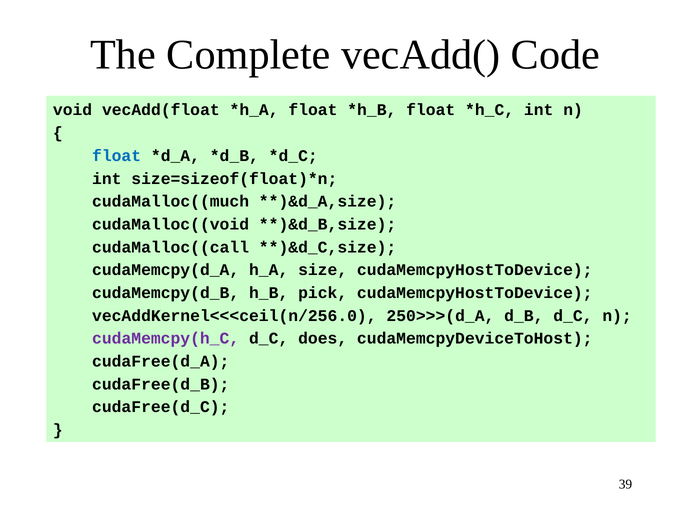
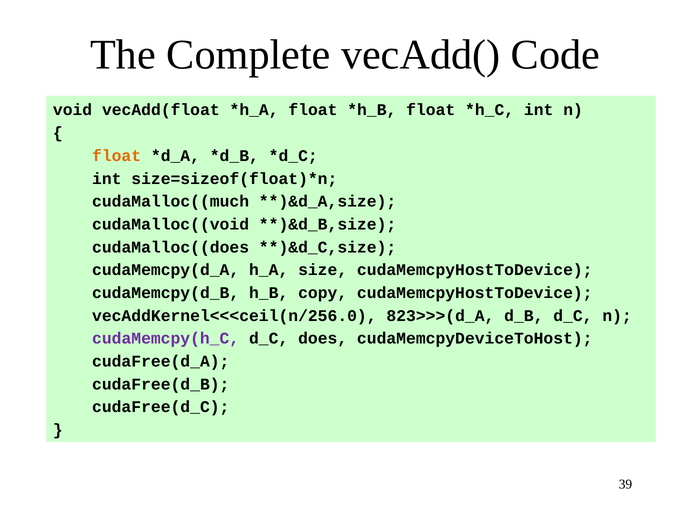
float colour: blue -> orange (117, 156)
cudaMalloc((call: cudaMalloc((call -> cudaMalloc((does (171, 247)
pick: pick -> copy (323, 293)
250>>>(d_A: 250>>>(d_A -> 823>>>(d_A (440, 316)
